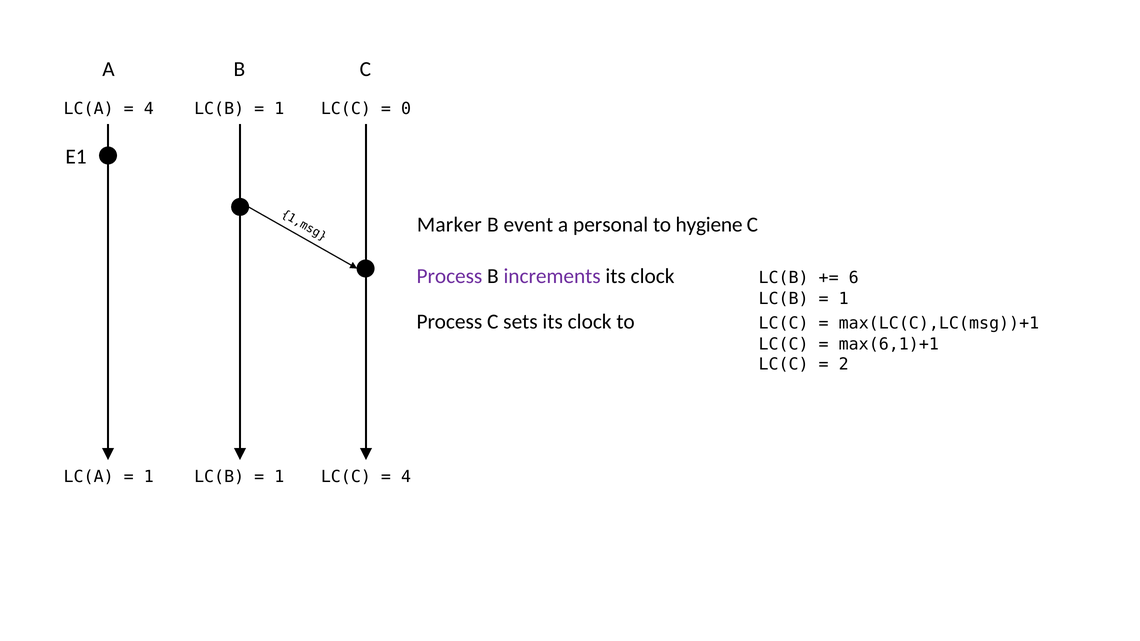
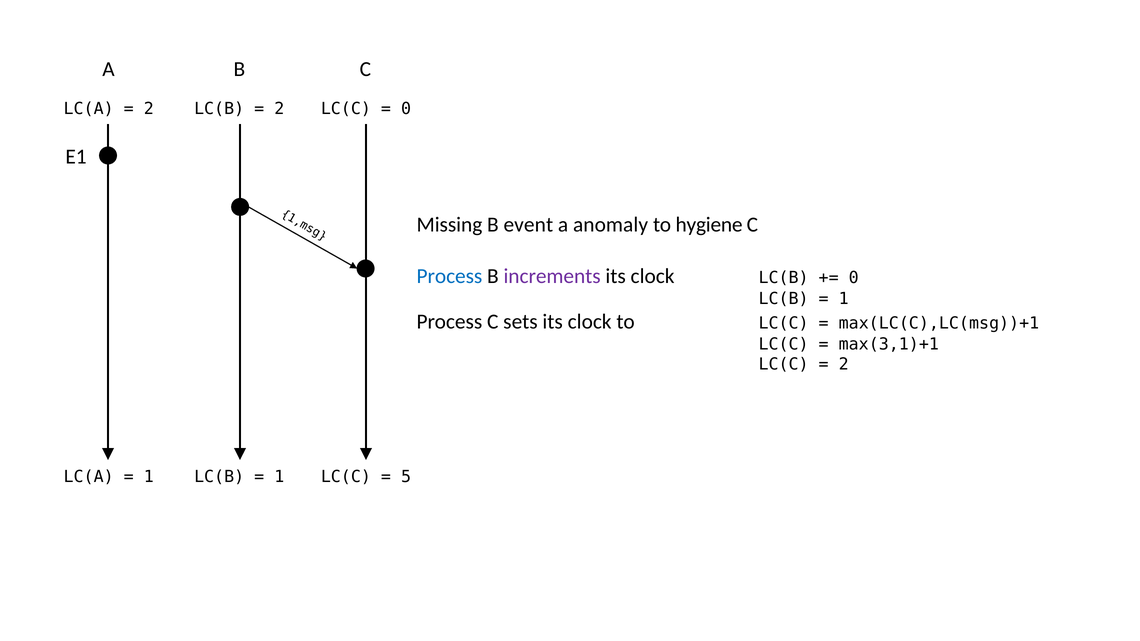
4: 4 -> 2 (149, 109)
1: 1 -> 2 (279, 109)
Marker: Marker -> Missing (449, 225)
personal: personal -> anomaly (611, 225)
Process colour: purple -> blue (449, 276)
6: 6 -> 0 (854, 278)
max(6,1)+1: max(6,1)+1 -> max(3,1)+1 (889, 344)
4: 4 -> 5 (406, 477)
